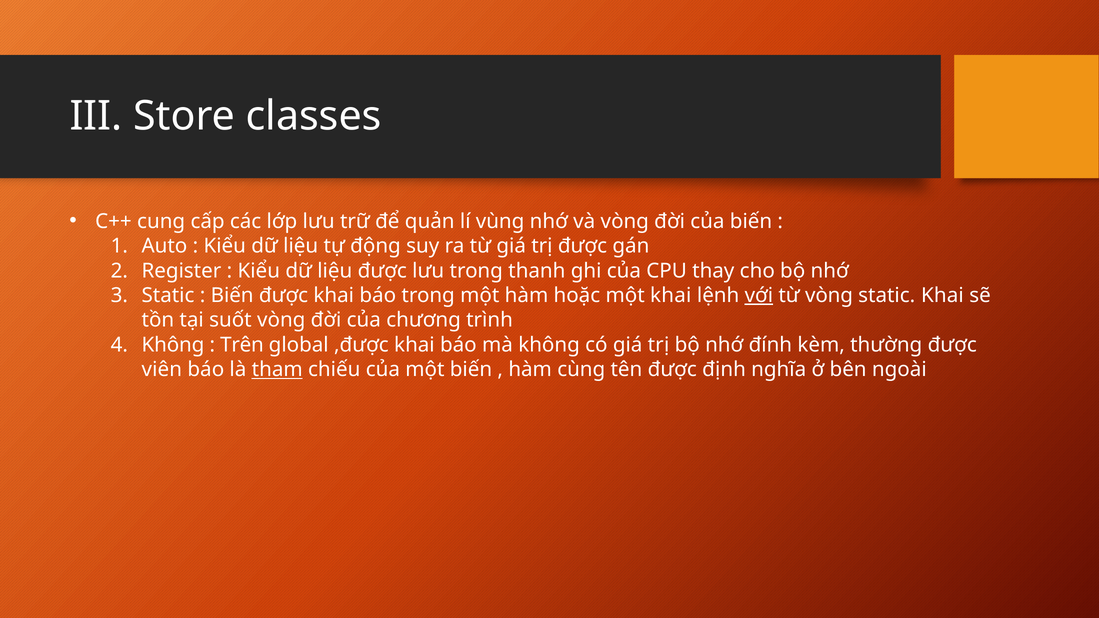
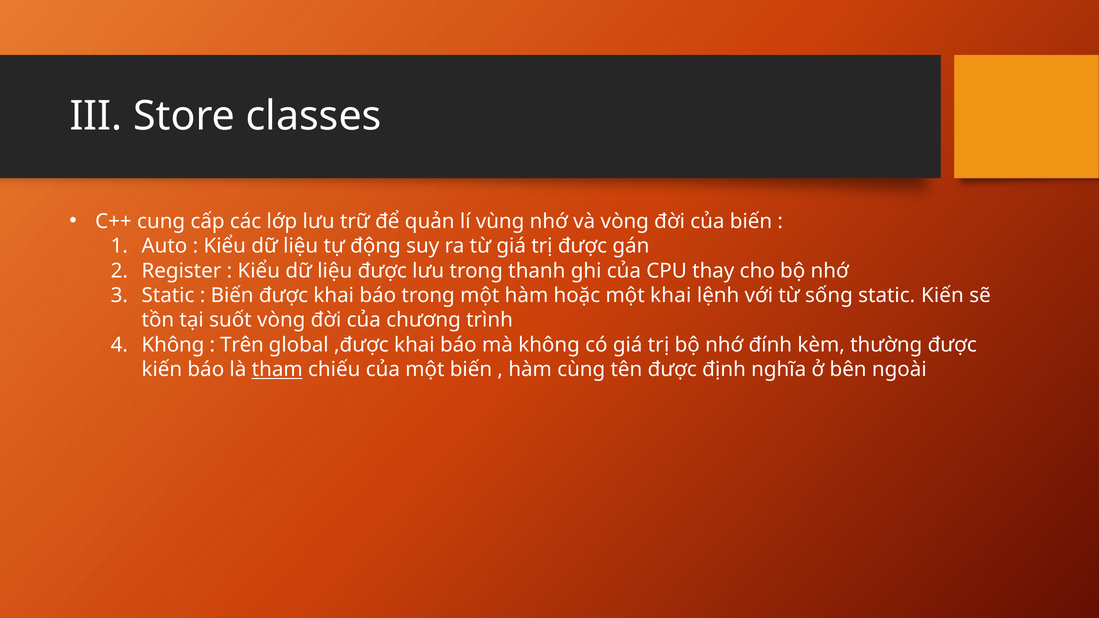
với underline: present -> none (759, 296)
từ vòng: vòng -> sống (829, 296)
static Khai: Khai -> Kiến (942, 296)
viên: viên -> kiến (162, 370)
